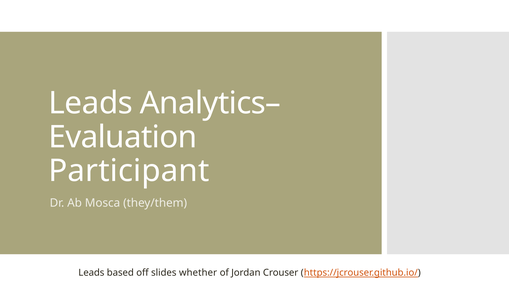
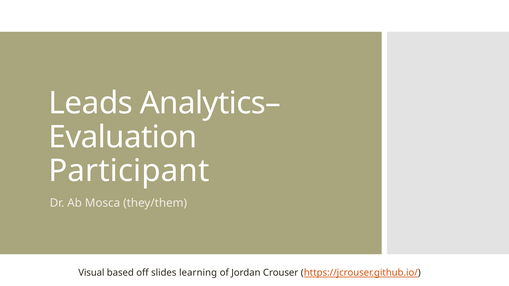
Leads: Leads -> Visual (91, 273)
whether: whether -> learning (198, 273)
